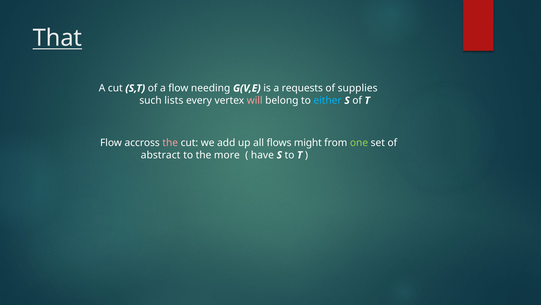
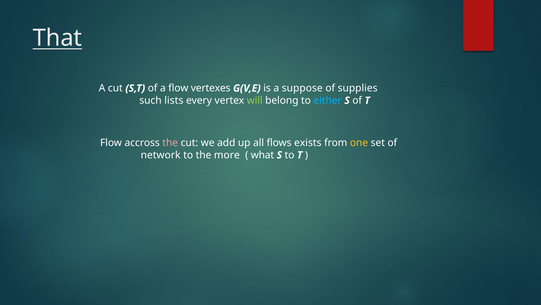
needing: needing -> vertexes (211, 88)
requests: requests -> suppose (302, 88)
will colour: pink -> light green (255, 100)
might: might -> exists (308, 143)
one colour: light green -> yellow (359, 143)
abstract: abstract -> network (161, 155)
have: have -> what (262, 155)
